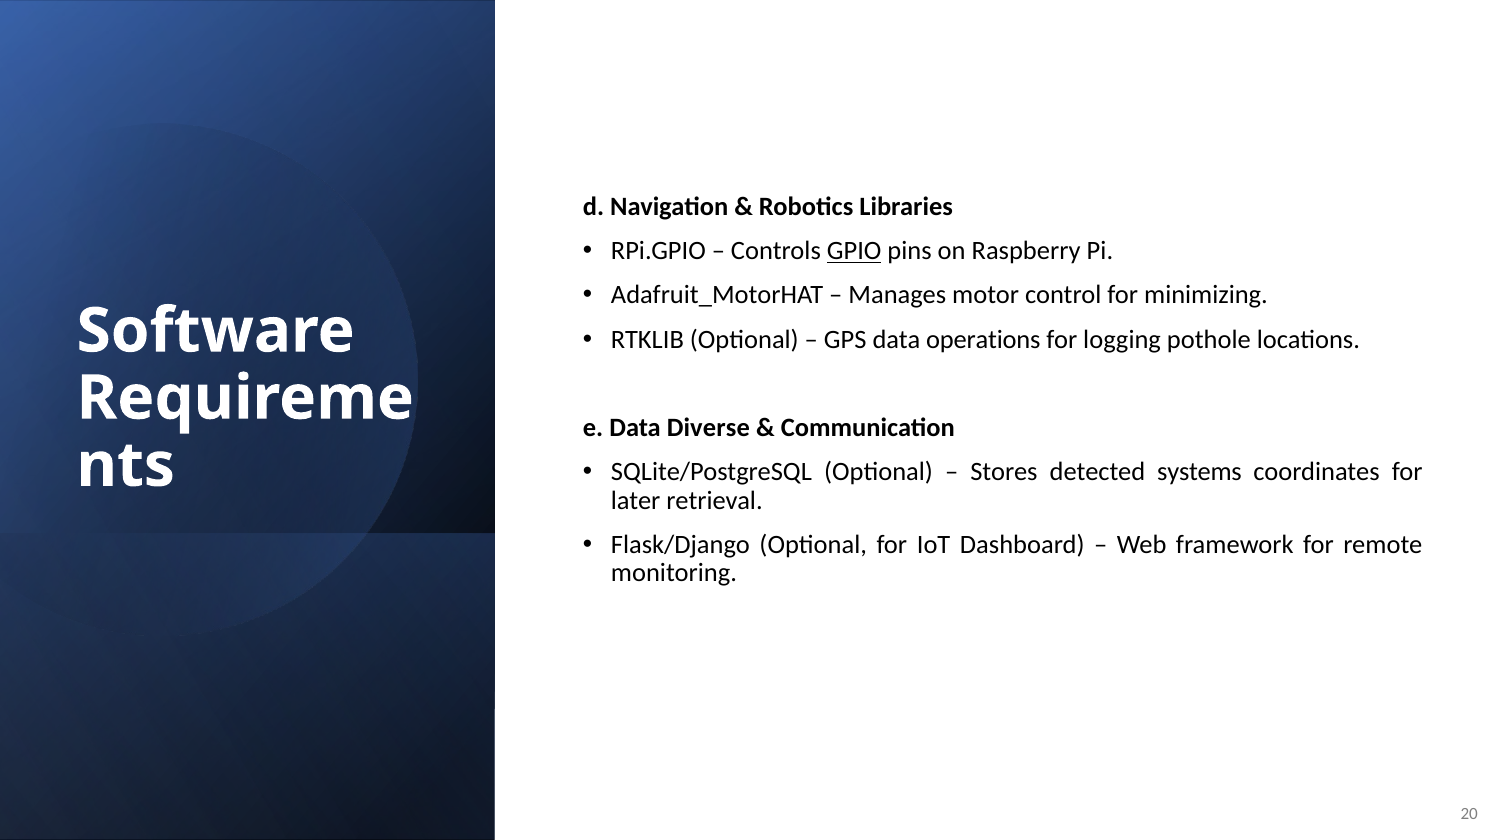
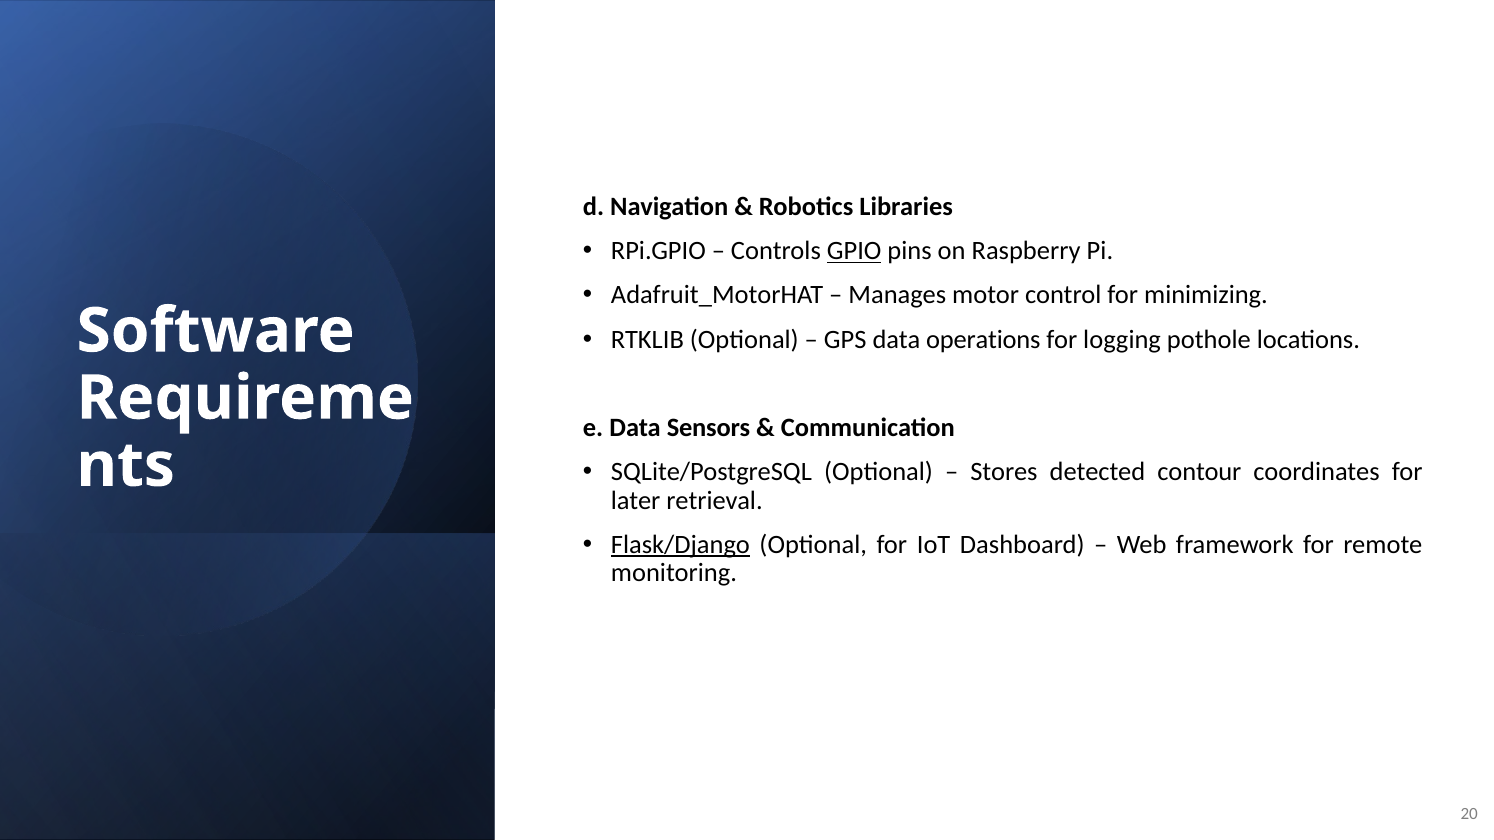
Diverse: Diverse -> Sensors (709, 428)
systems: systems -> contour (1199, 472)
Flask/Django underline: none -> present (680, 545)
